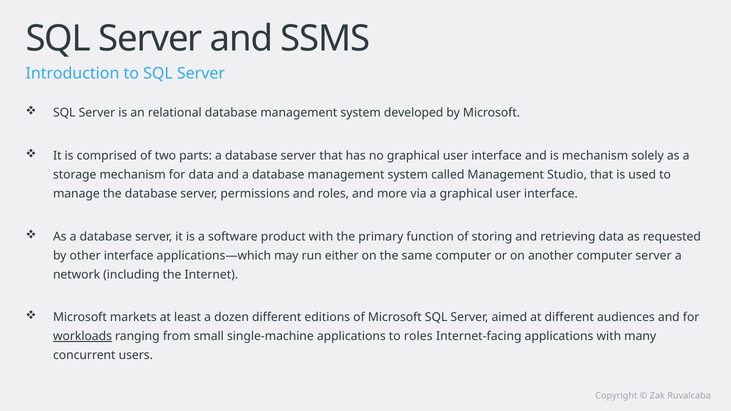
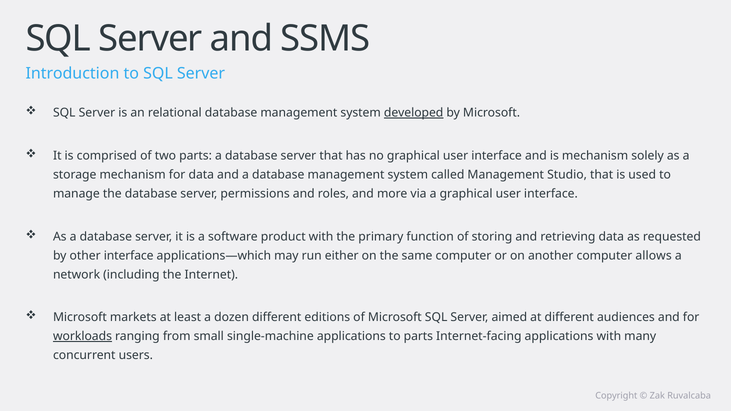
developed underline: none -> present (414, 113)
computer server: server -> allows (654, 256)
to roles: roles -> parts (418, 336)
